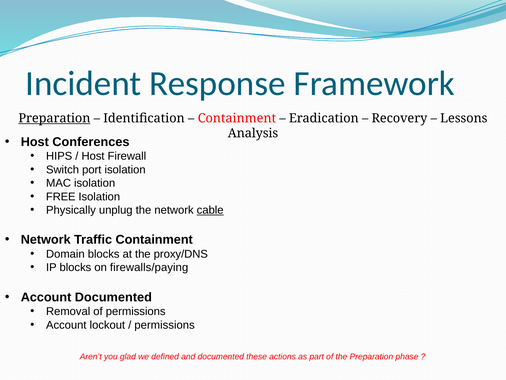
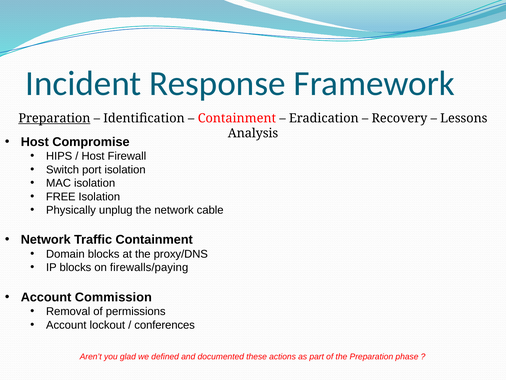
Conferences: Conferences -> Compromise (91, 142)
cable underline: present -> none (210, 210)
Account Documented: Documented -> Commission (113, 297)
permissions: permissions -> conferences (165, 325)
